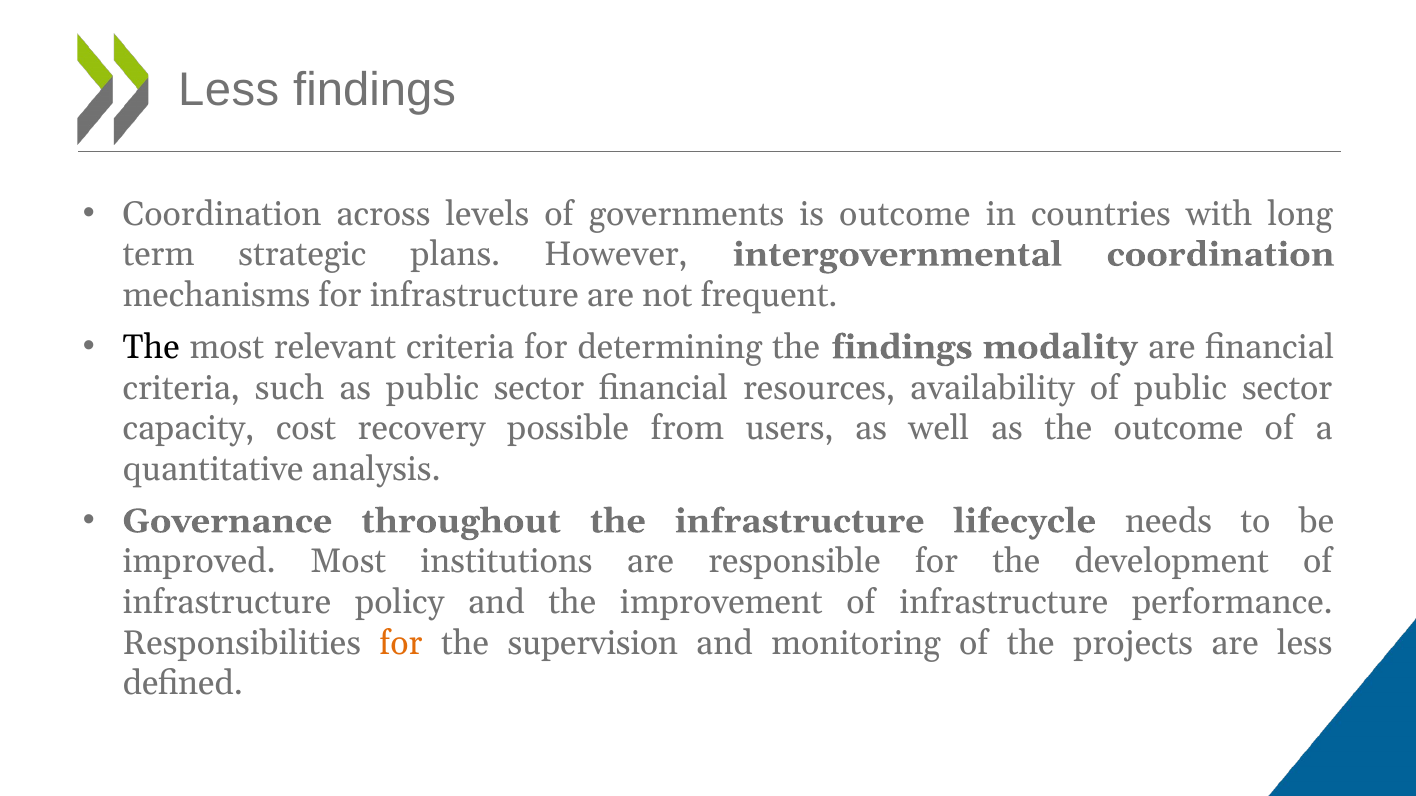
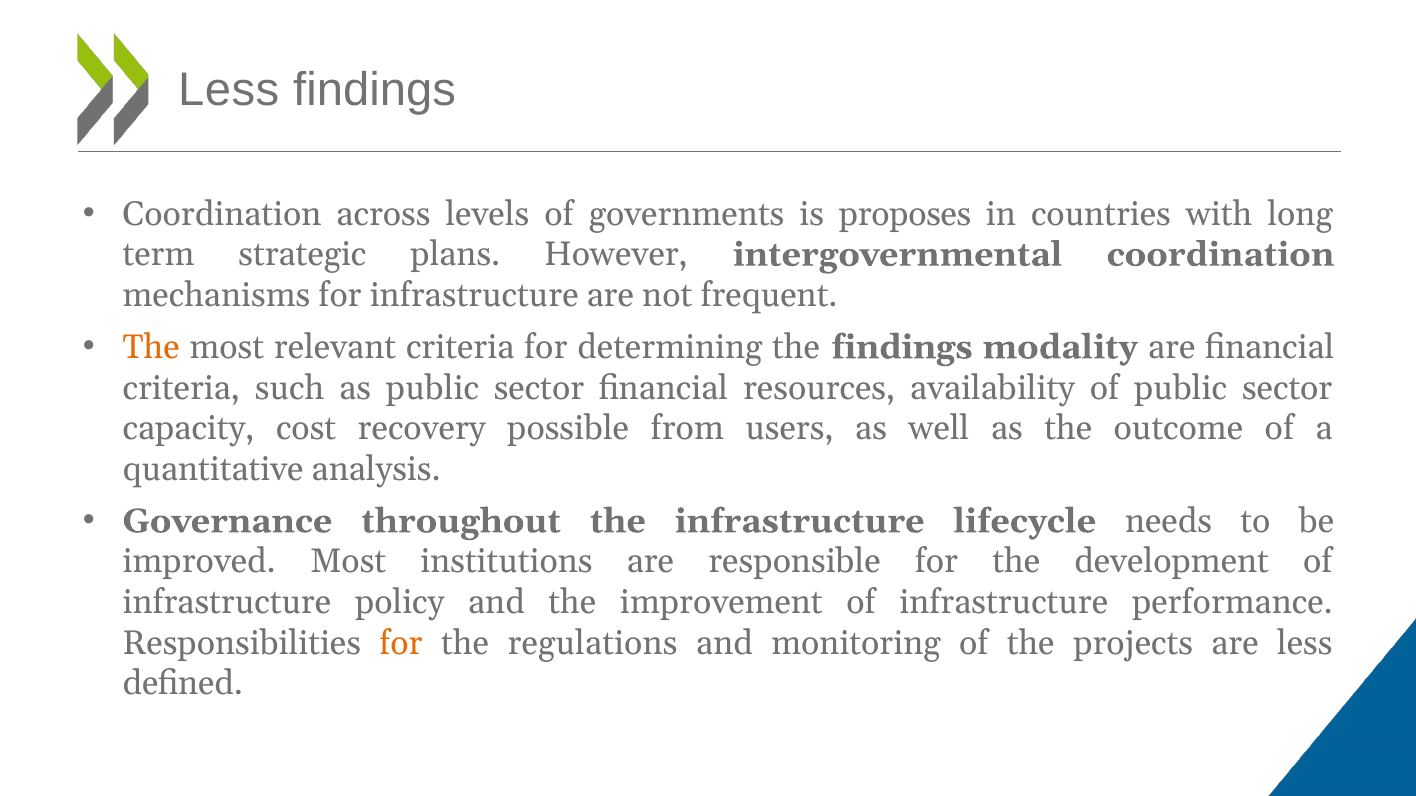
is outcome: outcome -> proposes (905, 214)
The colour: black -> orange (151, 347)
supervision: supervision -> regulations (593, 643)
